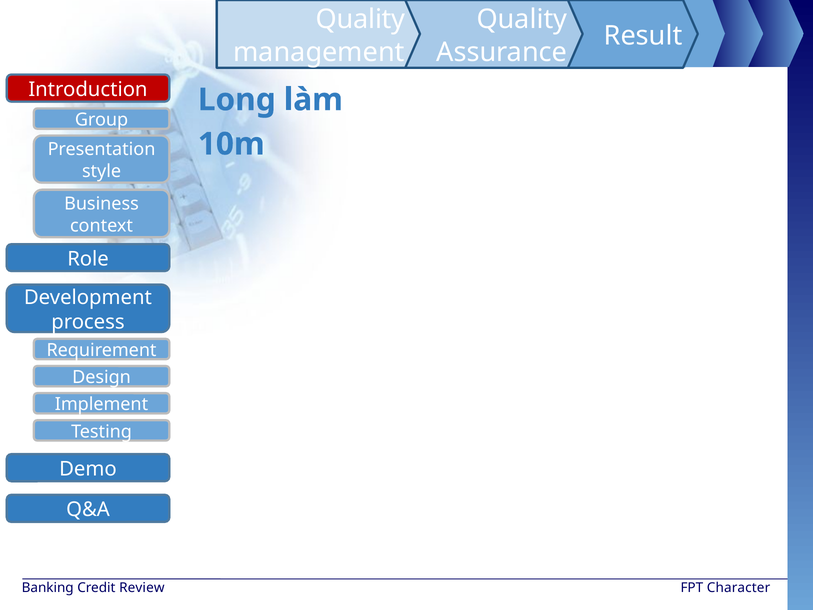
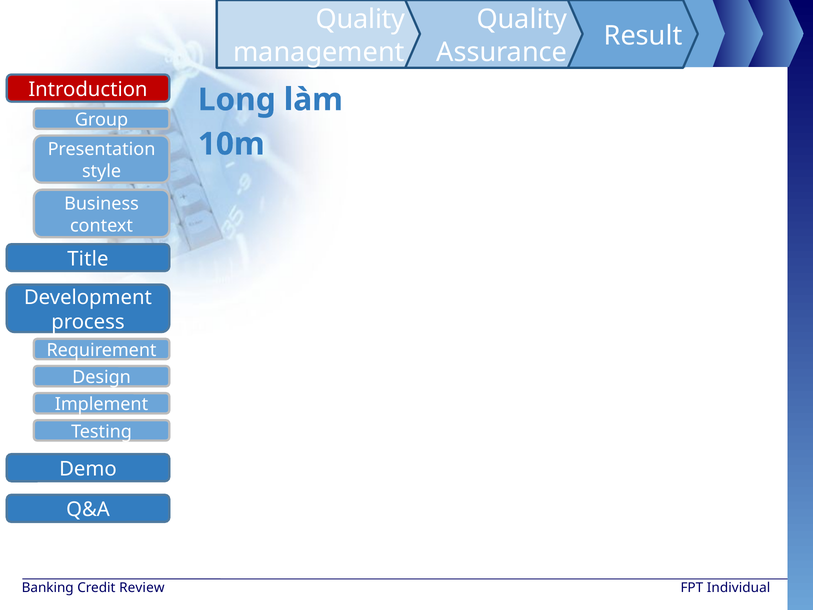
Role: Role -> Title (88, 259)
Character: Character -> Individual (739, 588)
